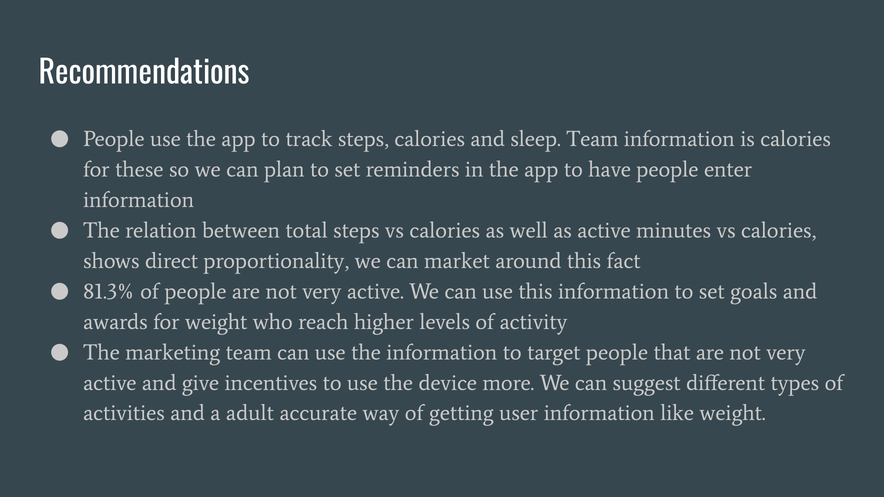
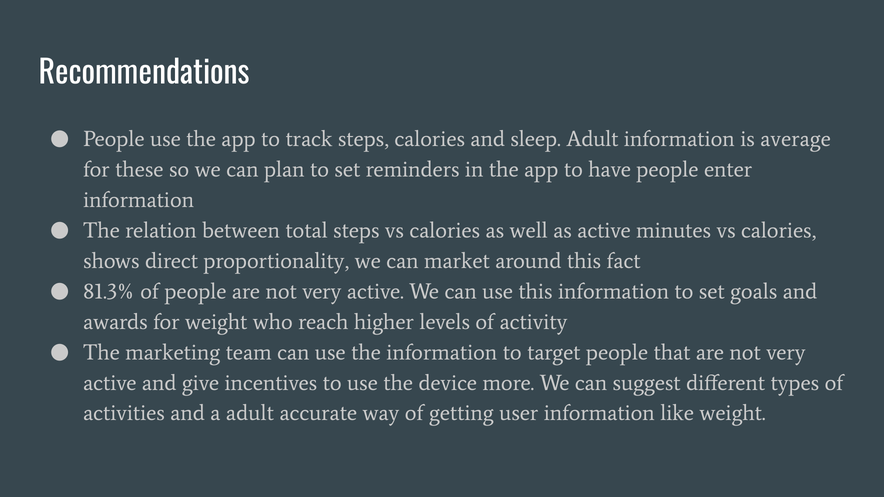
sleep Team: Team -> Adult (592, 139)
is calories: calories -> average (796, 139)
